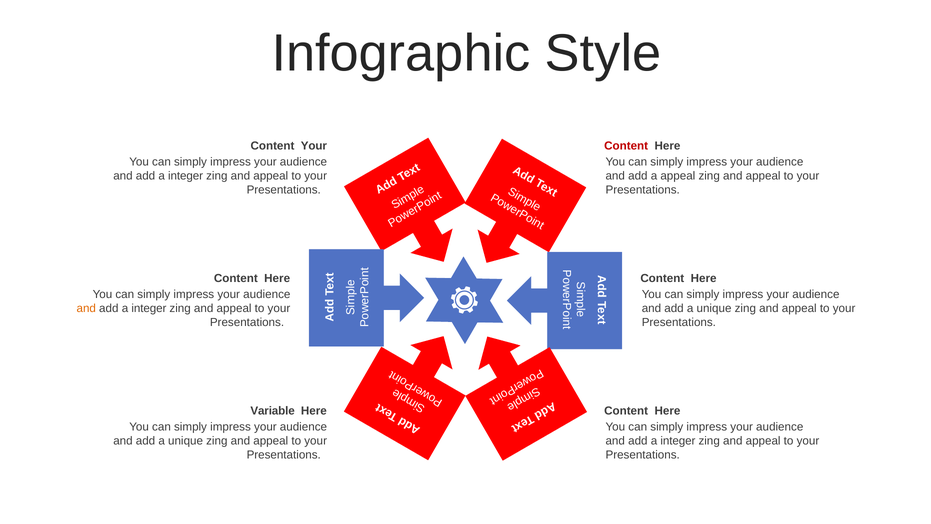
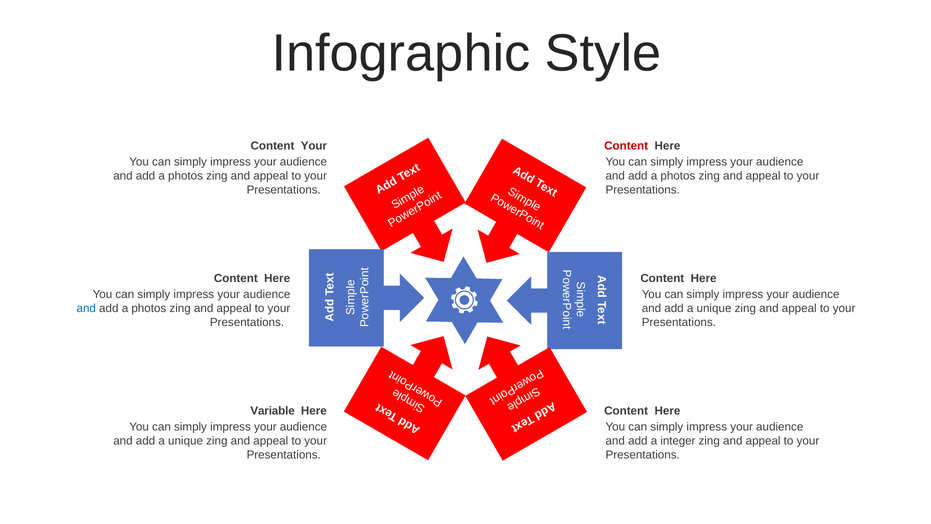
integer: integer -> photos (186, 176)
appeal: appeal -> photos (678, 176)
and colour: orange -> blue (86, 308)
integer: integer -> photos (149, 308)
